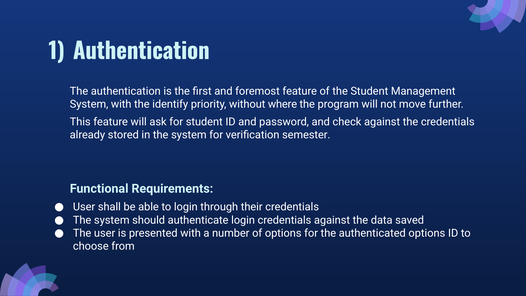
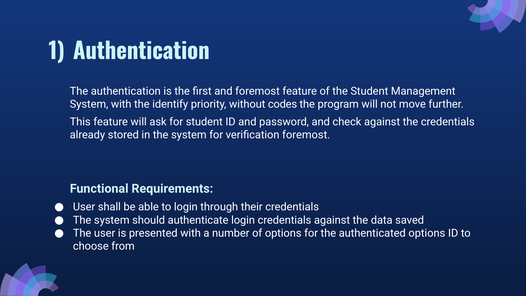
where: where -> codes (282, 104)
verification semester: semester -> foremost (306, 135)
